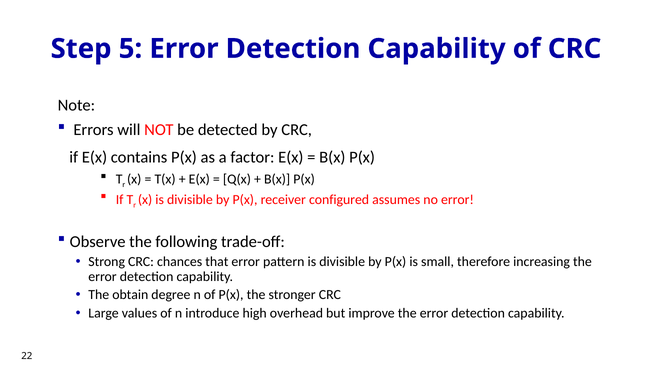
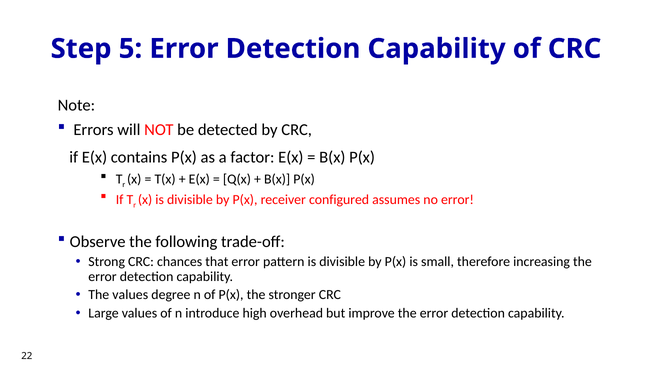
The obtain: obtain -> values (130, 295)
